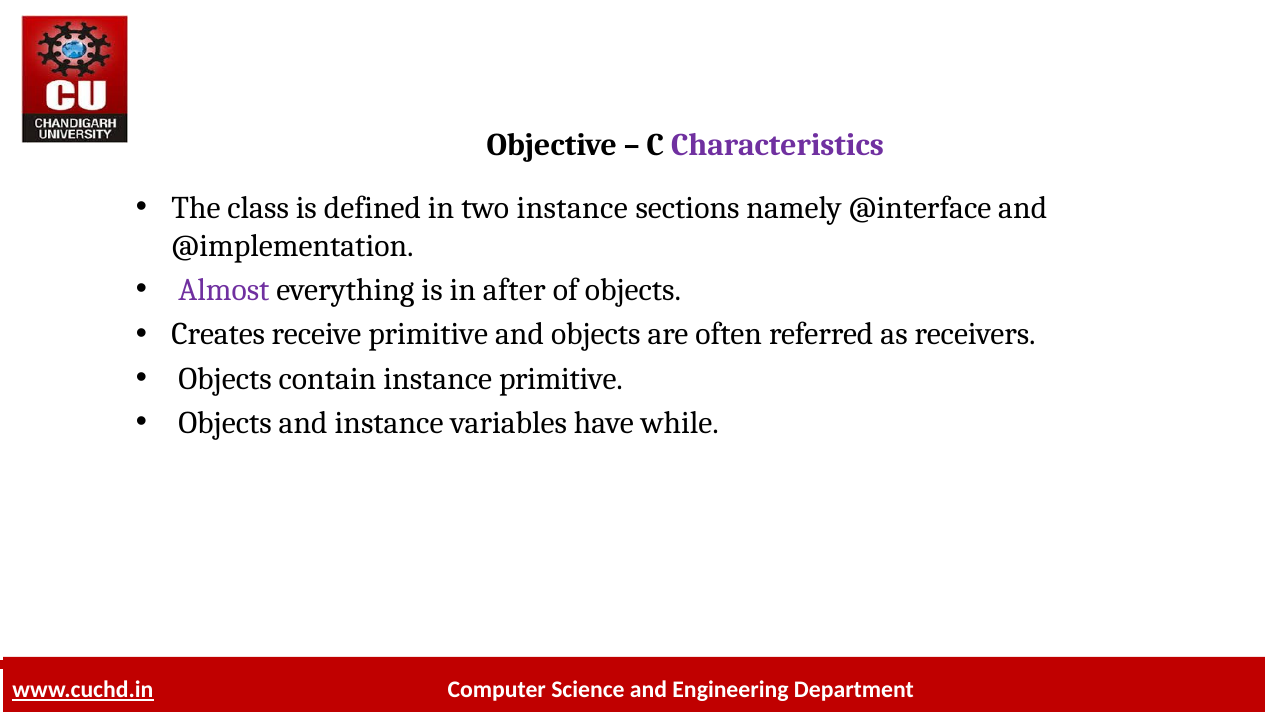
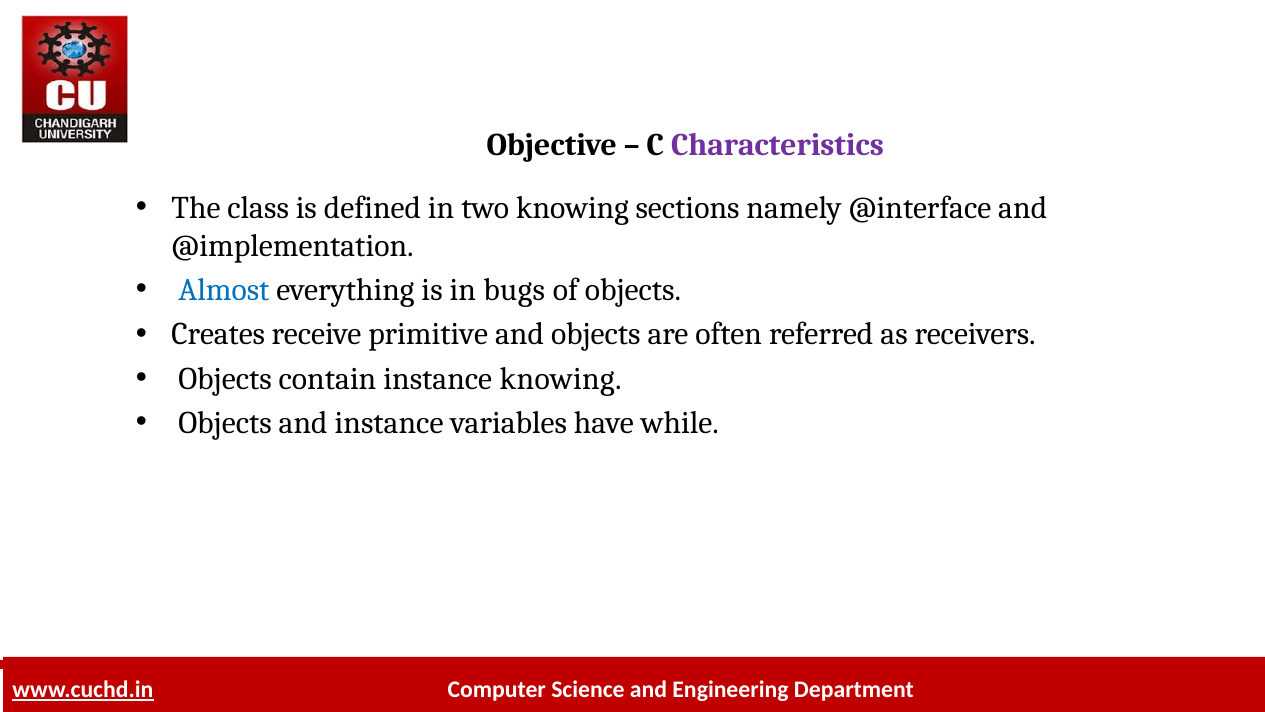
two instance: instance -> knowing (572, 208)
Almost colour: purple -> blue (224, 290)
after: after -> bugs (514, 290)
instance primitive: primitive -> knowing (561, 379)
